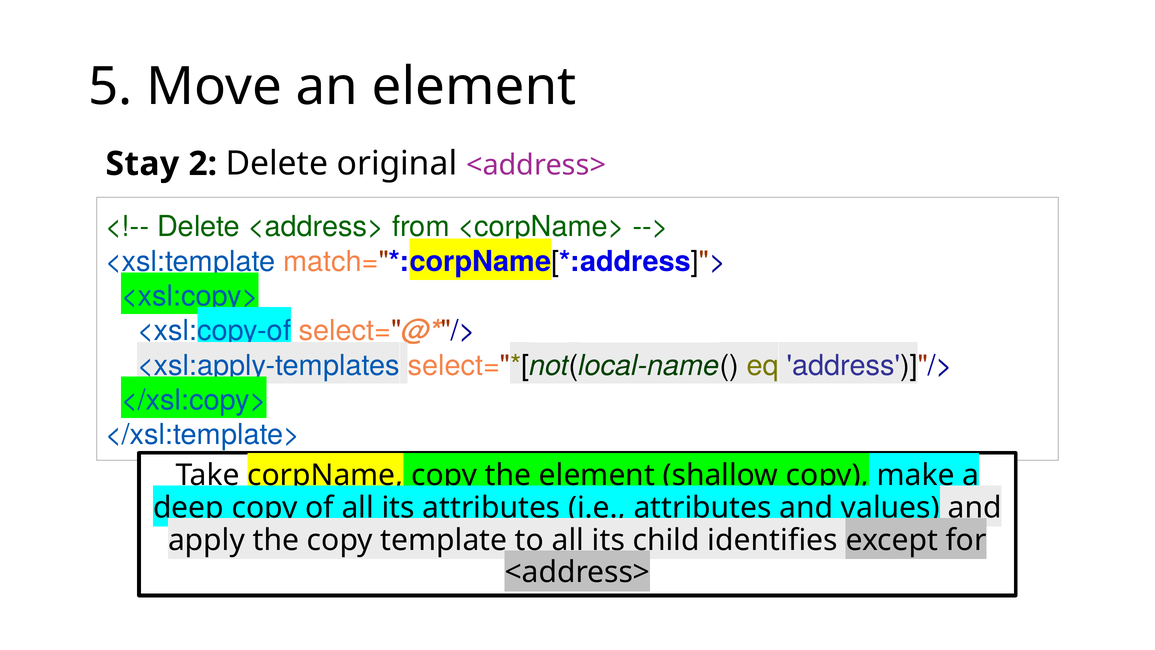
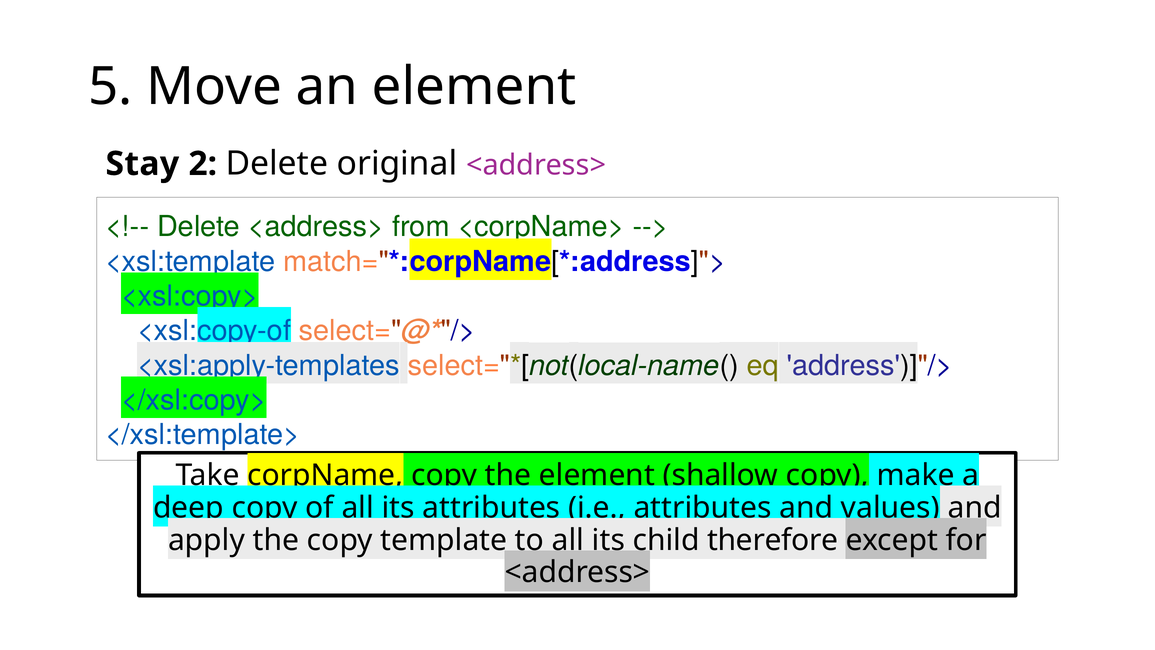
identifies: identifies -> therefore (773, 540)
